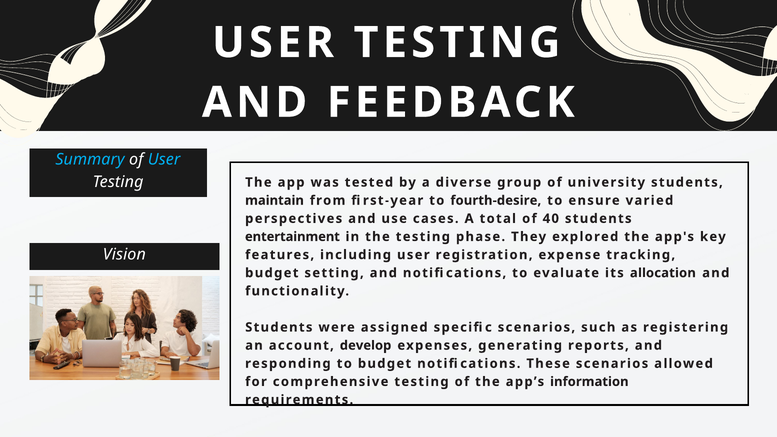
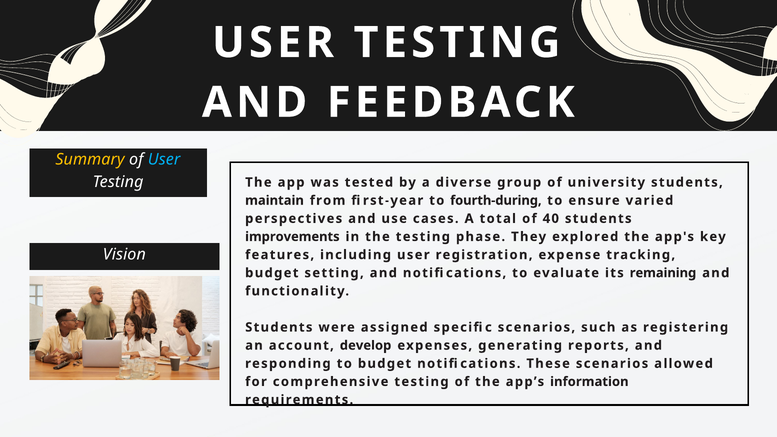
Summary colour: light blue -> yellow (90, 160)
fourth-desire: fourth-desire -> fourth-during (496, 200)
entertainment: entertainment -> improvements (292, 237)
allocation: allocation -> remaining (663, 273)
